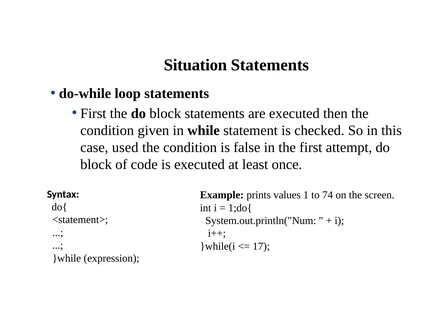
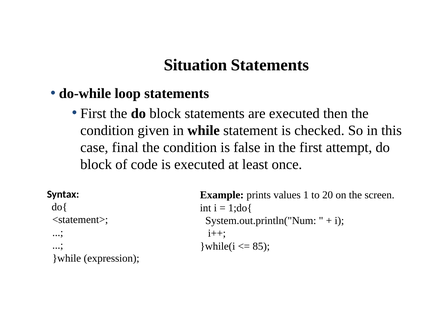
used: used -> final (125, 148)
74: 74 -> 20 (328, 195)
17: 17 -> 85 (261, 246)
